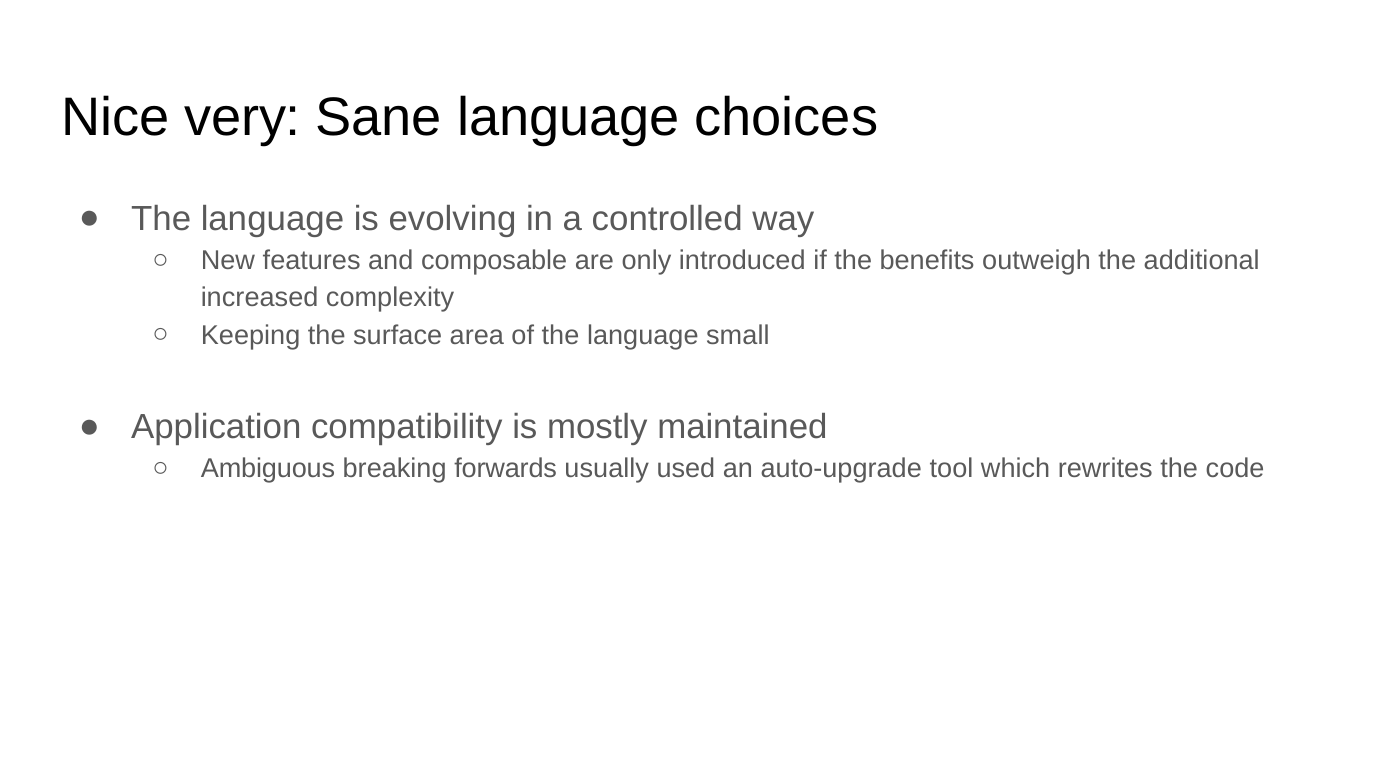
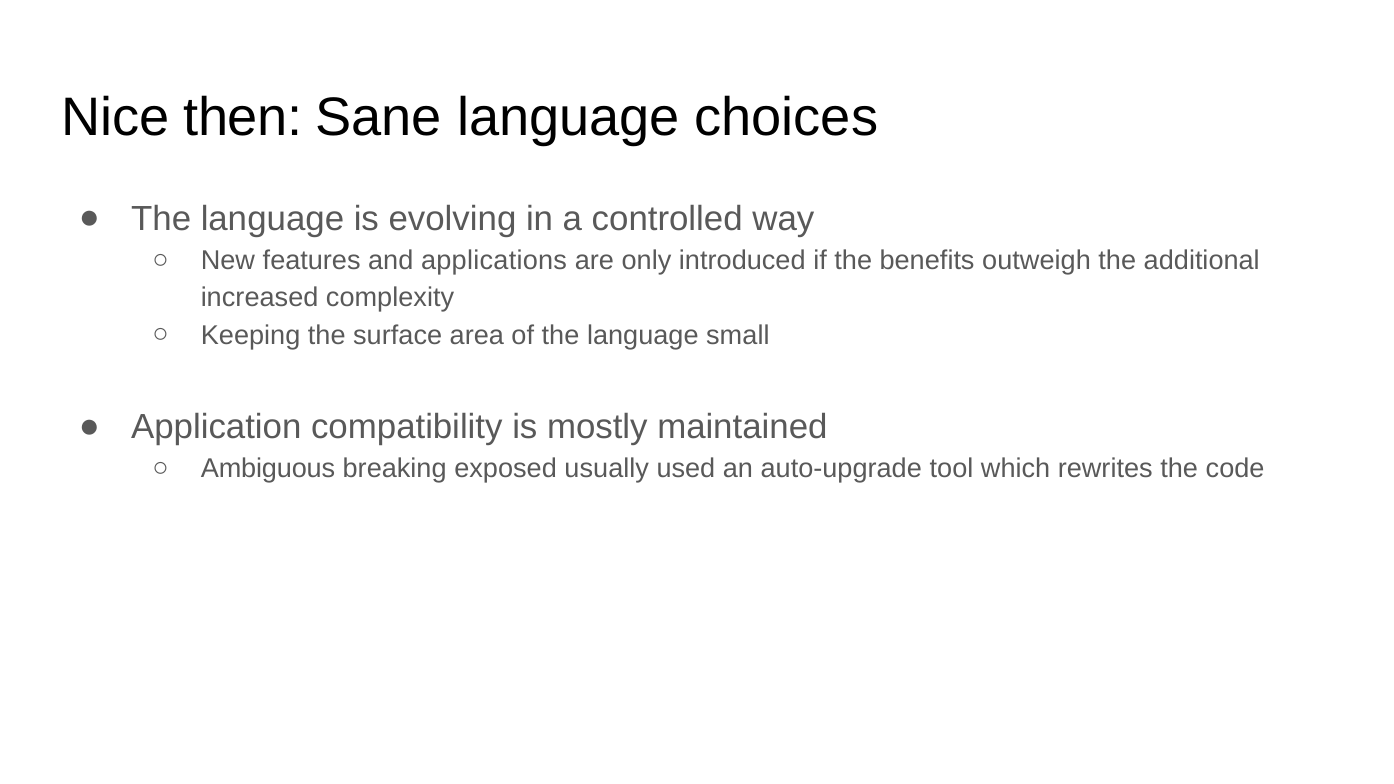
very: very -> then (243, 118)
composable: composable -> applications (494, 261)
forwards: forwards -> exposed (506, 469)
